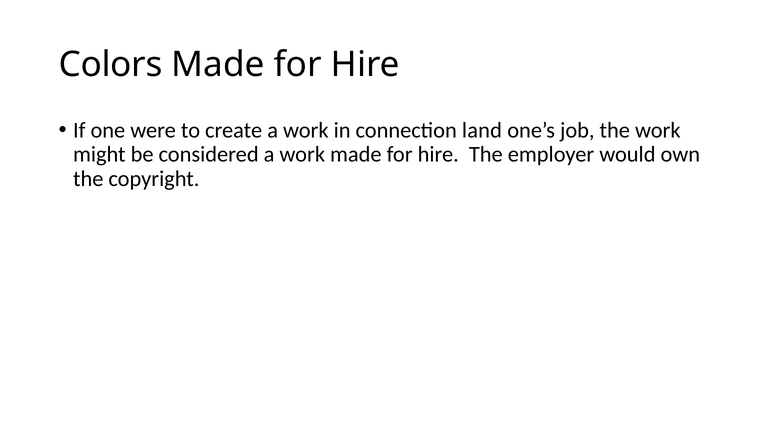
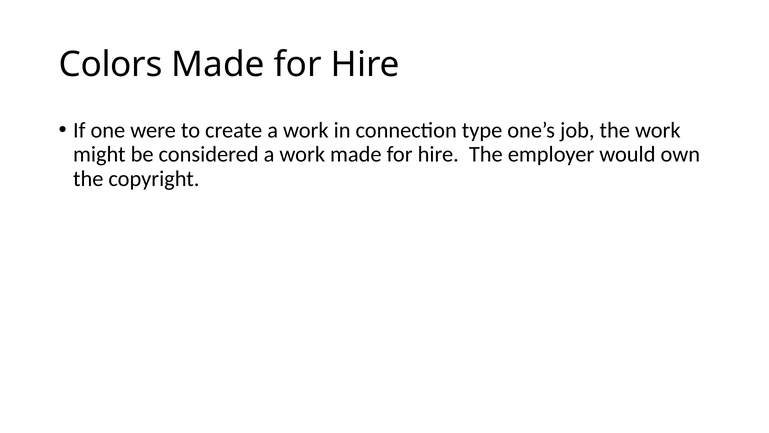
land: land -> type (482, 130)
